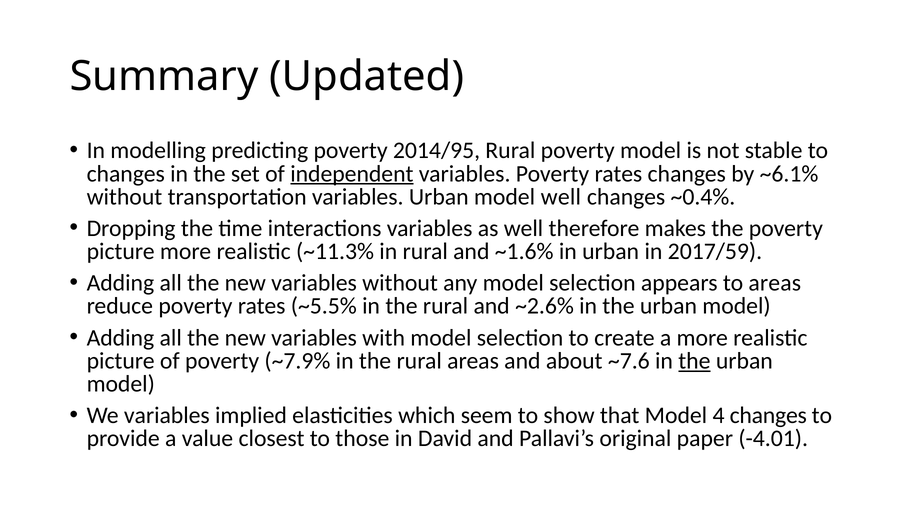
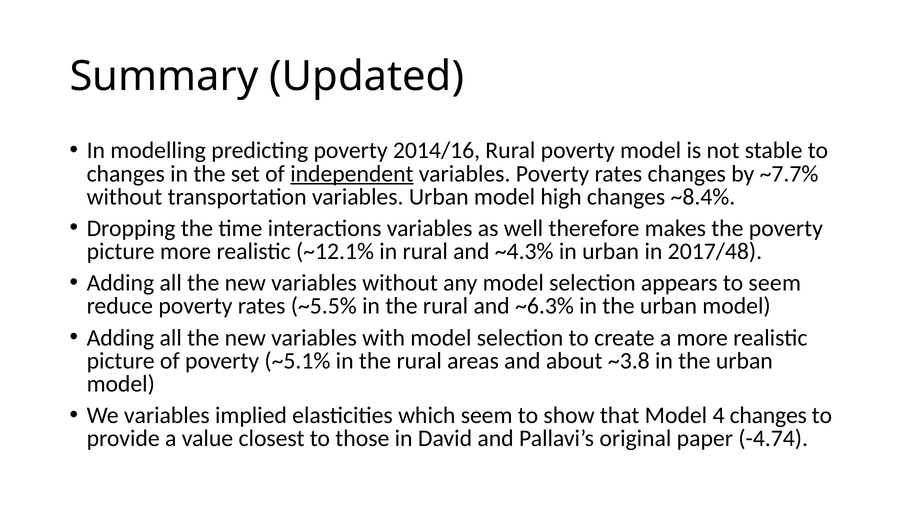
2014/95: 2014/95 -> 2014/16 (437, 151)
~6.1%: ~6.1% -> ~7.7% (789, 174)
model well: well -> high (561, 197)
~0.4%: ~0.4% -> ~8.4% (703, 197)
~11.3%: ~11.3% -> ~12.1% (335, 251)
~1.6%: ~1.6% -> ~4.3% (524, 251)
2017/59: 2017/59 -> 2017/48 (715, 251)
to areas: areas -> seem (775, 283)
~2.6%: ~2.6% -> ~6.3% (545, 306)
~7.9%: ~7.9% -> ~5.1% (297, 361)
~7.6: ~7.6 -> ~3.8 (629, 361)
the underline: present -> none (694, 361)
-4.01: -4.01 -> -4.74 (773, 439)
